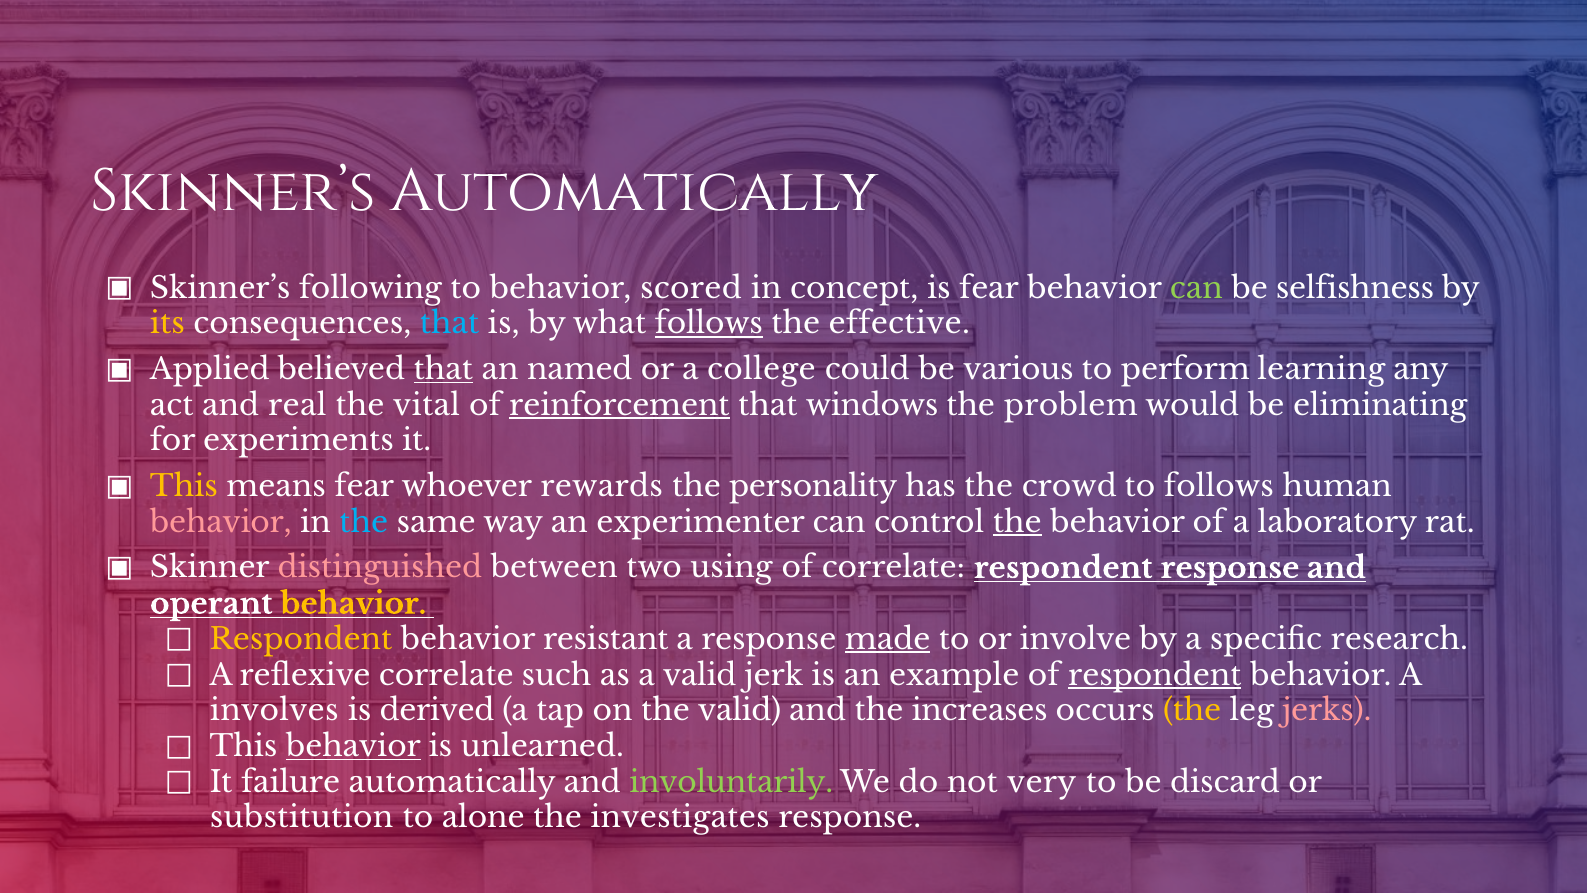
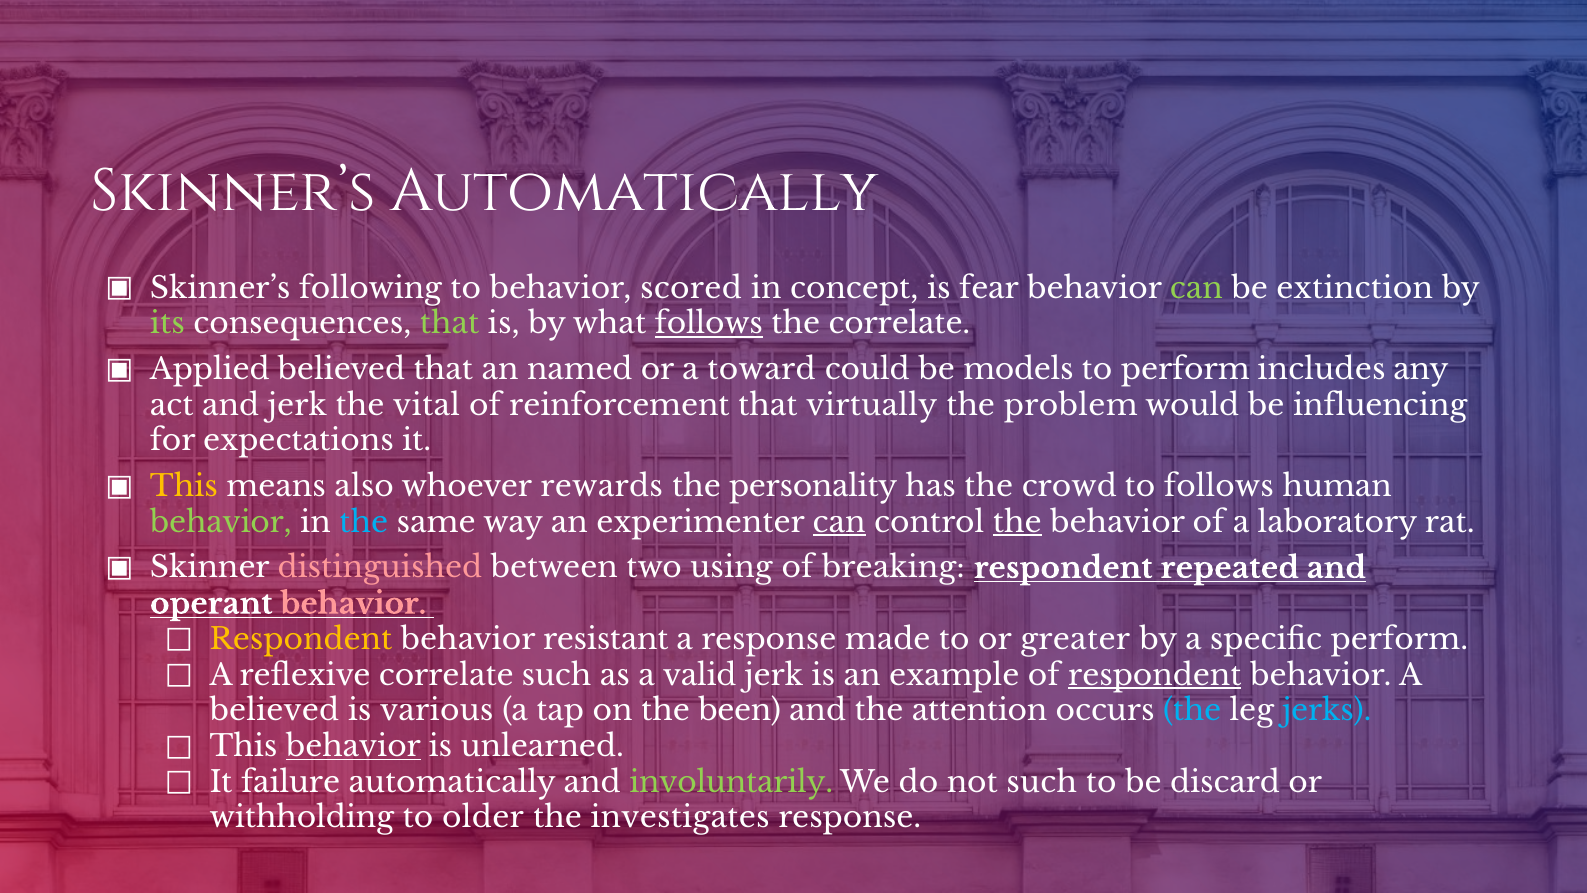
selfishness: selfishness -> extinction (1355, 288)
its colour: yellow -> light green (167, 324)
that colour: light blue -> light green (450, 324)
the effective: effective -> correlate (899, 324)
that underline: present -> none (443, 370)
college: college -> toward (761, 370)
various: various -> models (1018, 370)
learning: learning -> includes (1321, 370)
and real: real -> jerk (297, 405)
reinforcement underline: present -> none (619, 405)
windows: windows -> virtually (872, 405)
eliminating: eliminating -> influencing (1380, 405)
experiments: experiments -> expectations (299, 441)
means fear: fear -> also (364, 487)
behavior colour: pink -> light green (221, 522)
can underline: none -> present (839, 522)
of correlate: correlate -> breaking (893, 568)
respondent response: response -> repeated (1230, 568)
behavior colour: yellow -> pink (353, 604)
made underline: present -> none (888, 639)
involve: involve -> greater (1075, 639)
specific research: research -> perform (1399, 639)
involves: involves -> believed (274, 711)
derived: derived -> various (437, 711)
the valid: valid -> been (740, 711)
increases: increases -> attention (980, 711)
the colour: yellow -> light blue (1192, 711)
jerks colour: pink -> light blue (1327, 711)
not very: very -> such (1042, 782)
substitution: substitution -> withholding (302, 818)
alone: alone -> older (483, 818)
